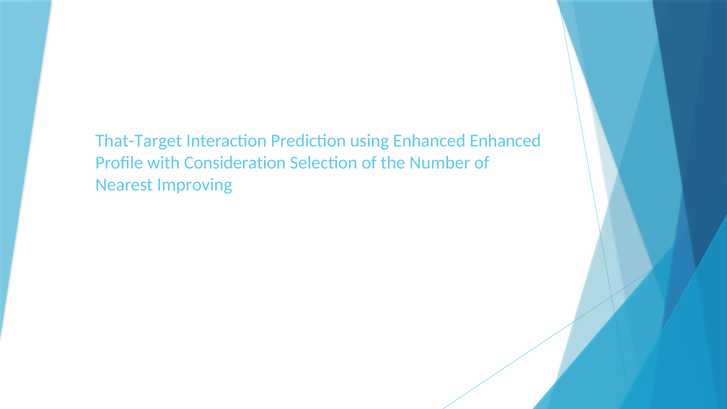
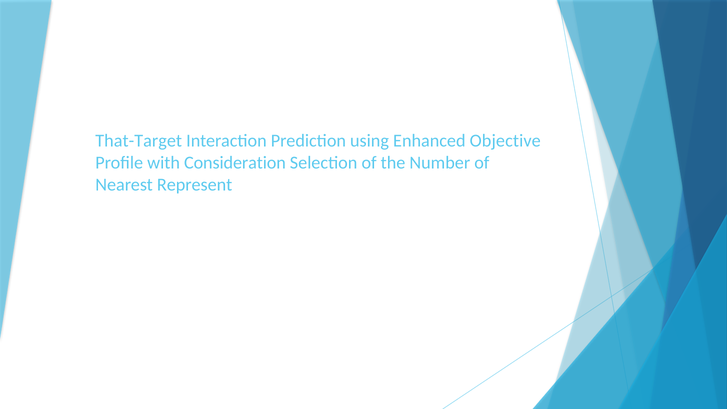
Enhanced Enhanced: Enhanced -> Objective (505, 141)
Improving: Improving -> Represent (195, 185)
